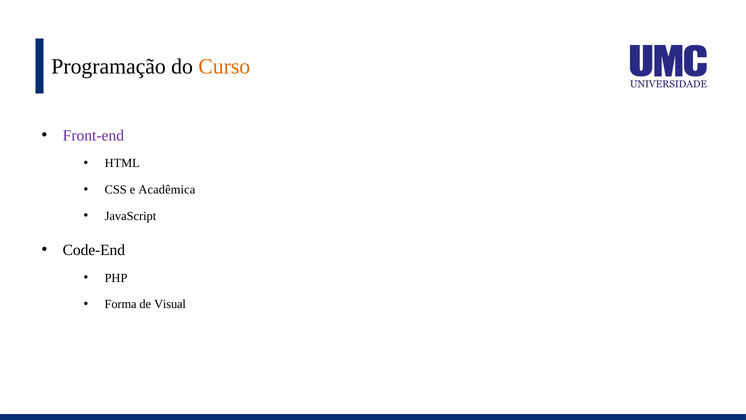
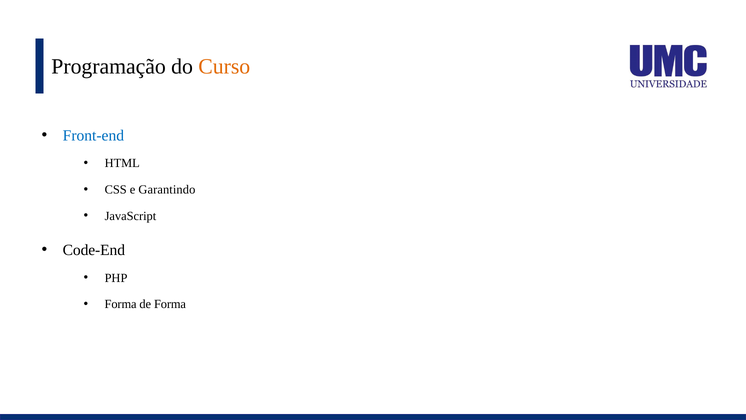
Front-end colour: purple -> blue (93, 135)
Acadêmica: Acadêmica -> Garantindo (167, 189)
de Visual: Visual -> Forma (170, 304)
